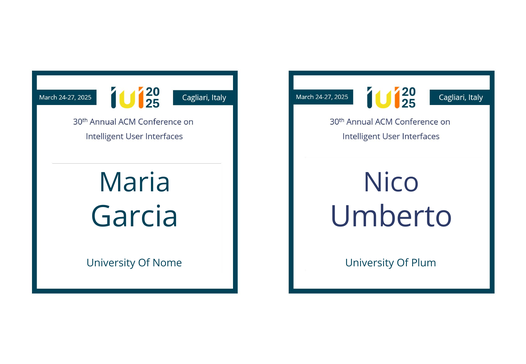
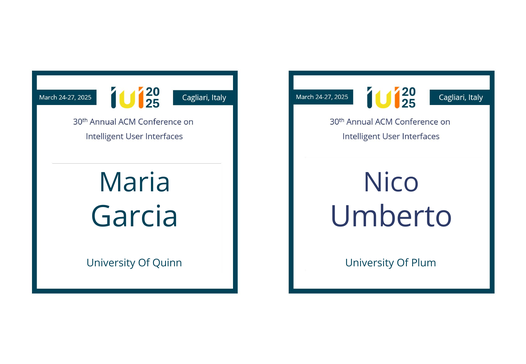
Nome: Nome -> Quinn (167, 263)
